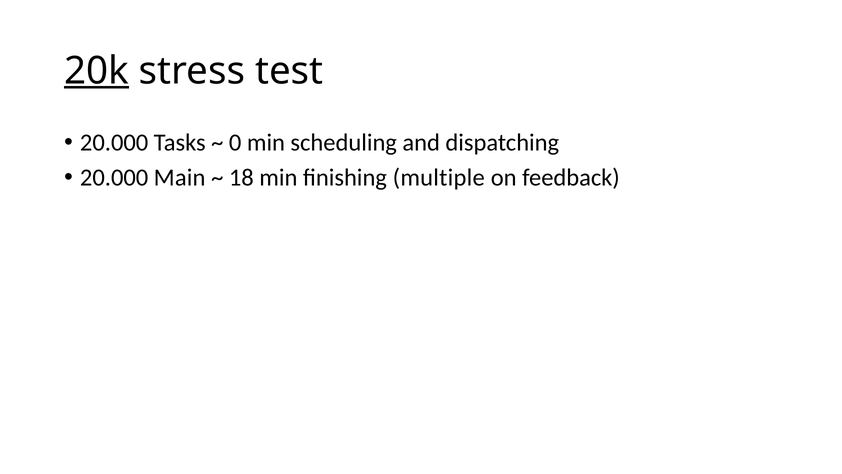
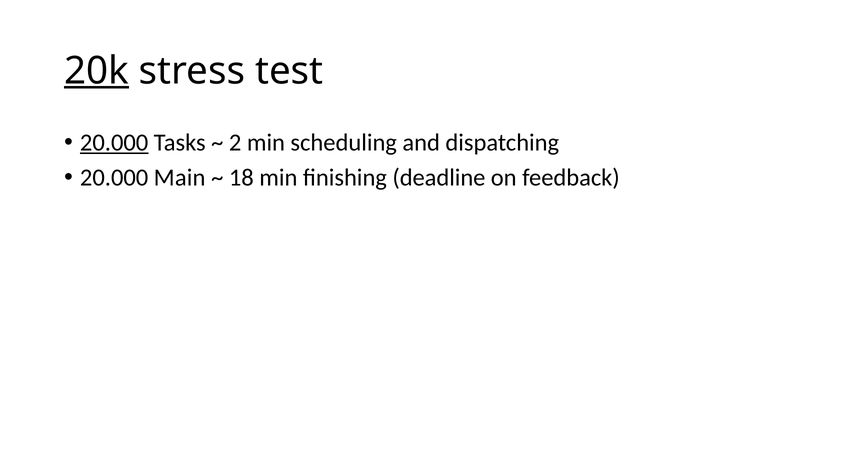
20.000 underline: none -> present (114, 142)
0: 0 -> 2 (235, 142)
multiple: multiple -> deadline (439, 178)
